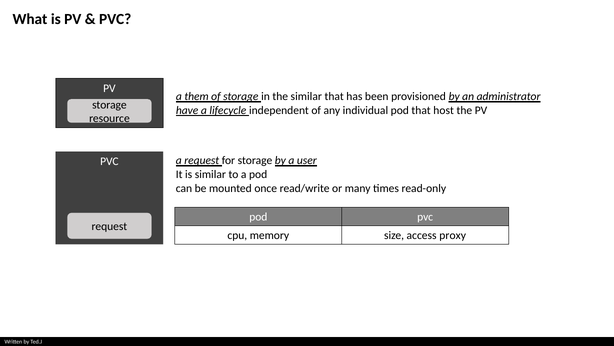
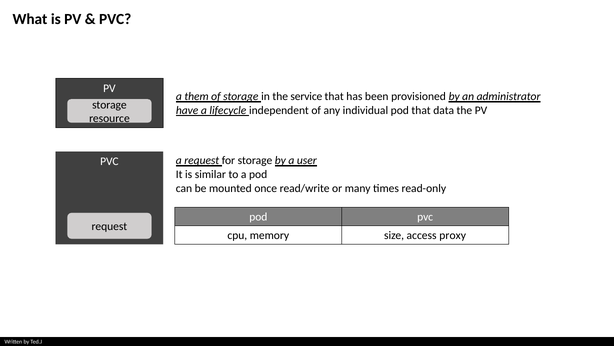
the similar: similar -> service (306, 97)
host: host -> data (444, 110)
